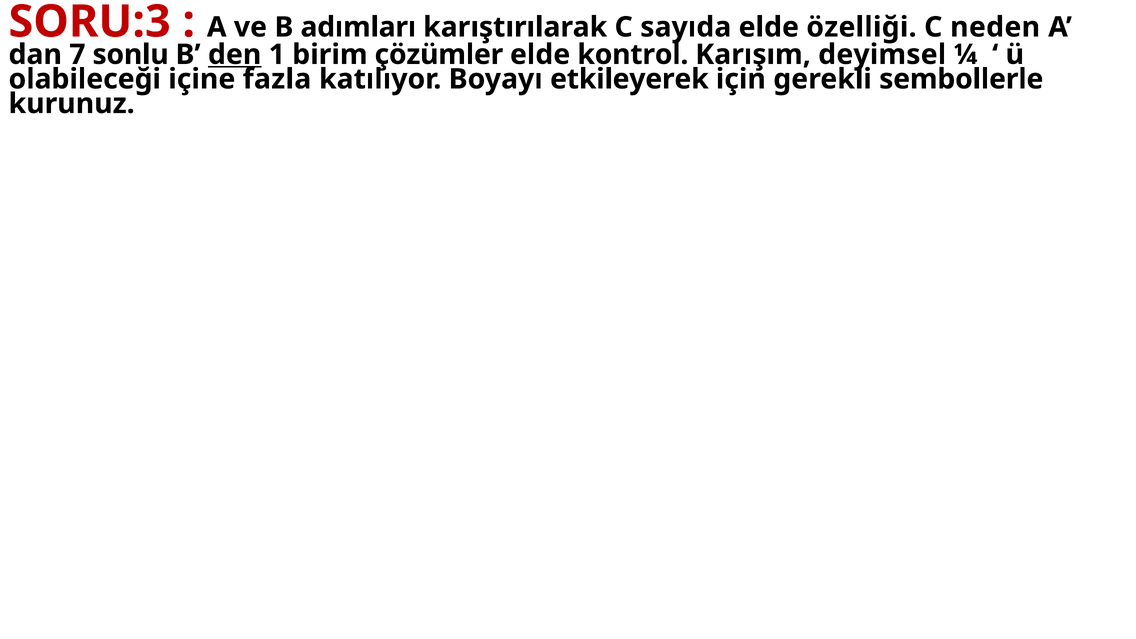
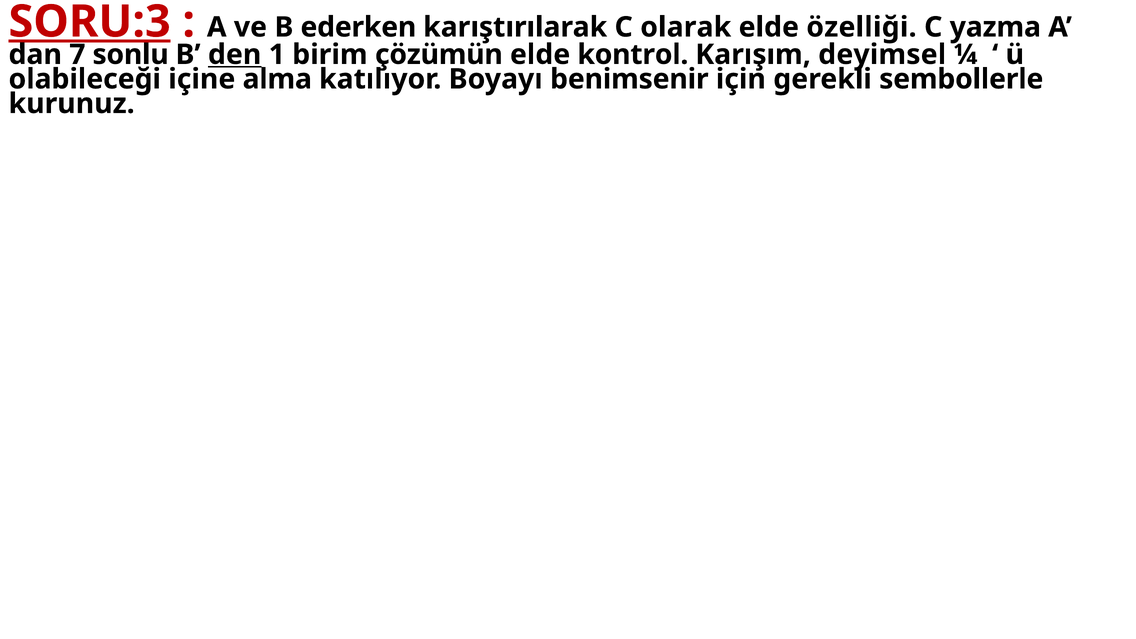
SORU:3 underline: none -> present (90, 22)
adımları: adımları -> ederken (358, 27)
sayıda: sayıda -> olarak (686, 27)
neden: neden -> yazma (995, 27)
çözümler: çözümler -> çözümün (439, 55)
fazla: fazla -> alma (277, 79)
etkileyerek: etkileyerek -> benimsenir (629, 79)
